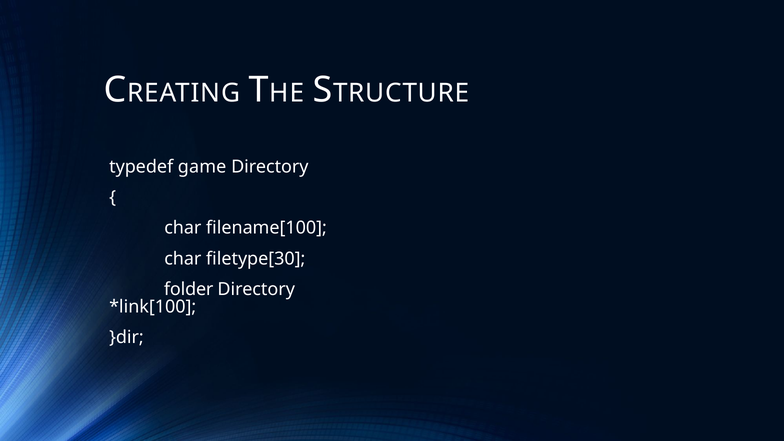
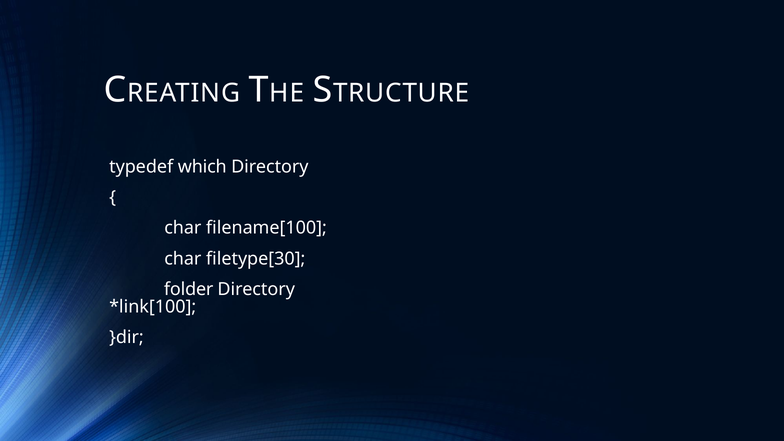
game: game -> which (202, 167)
